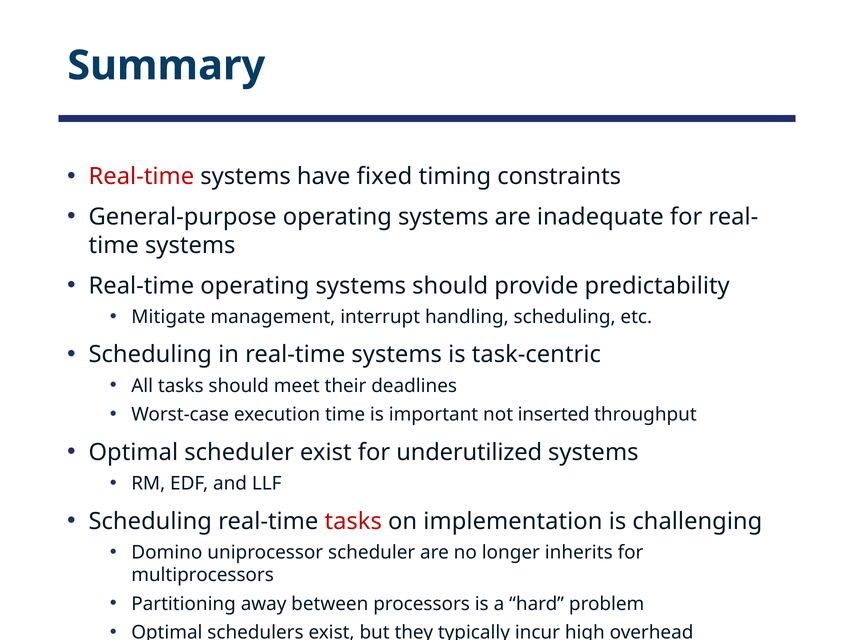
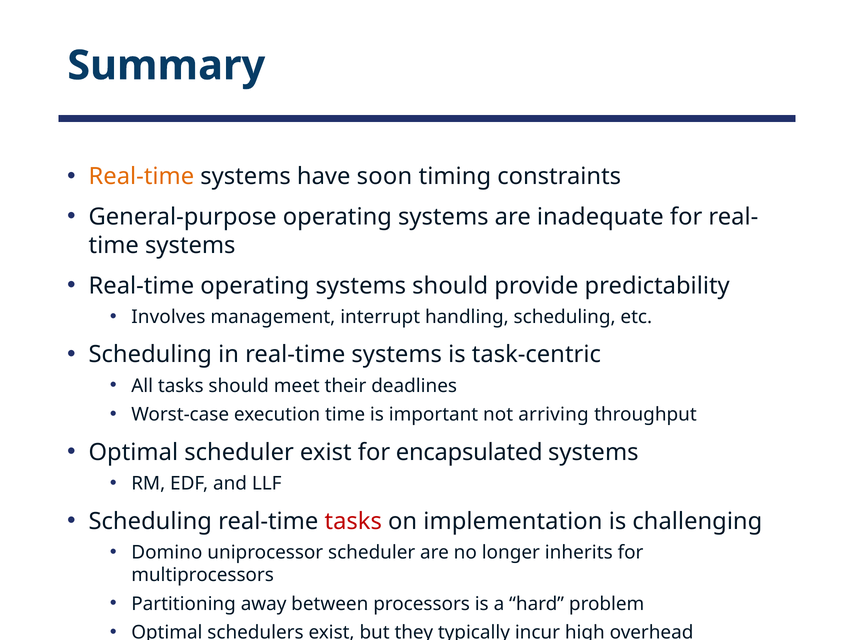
Real-time colour: red -> orange (141, 177)
fixed: fixed -> soon (384, 177)
Mitigate: Mitigate -> Involves (168, 317)
inserted: inserted -> arriving (554, 415)
underutilized: underutilized -> encapsulated (469, 453)
